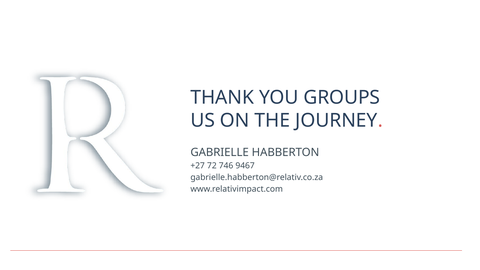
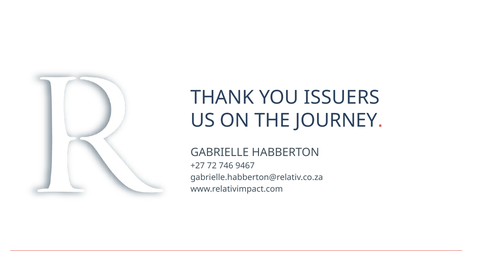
GROUPS: GROUPS -> ISSUERS (342, 97)
